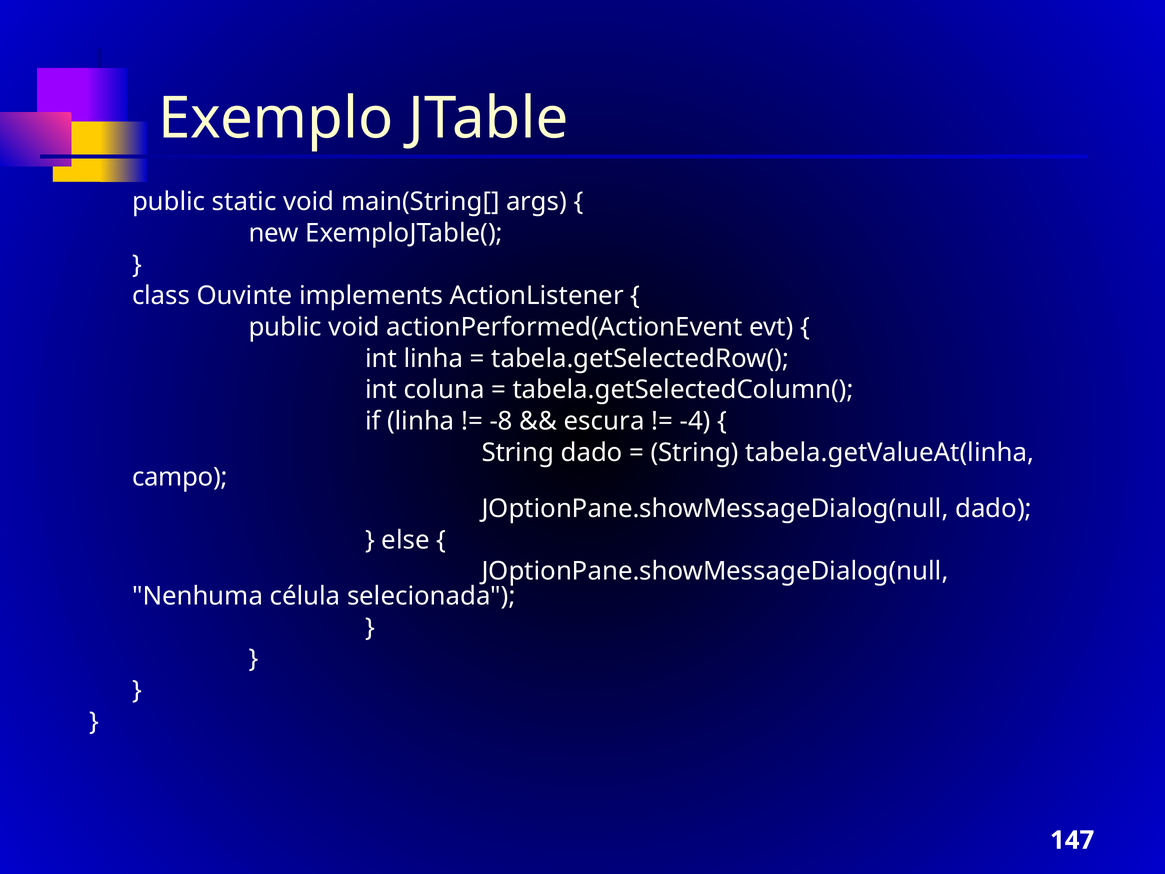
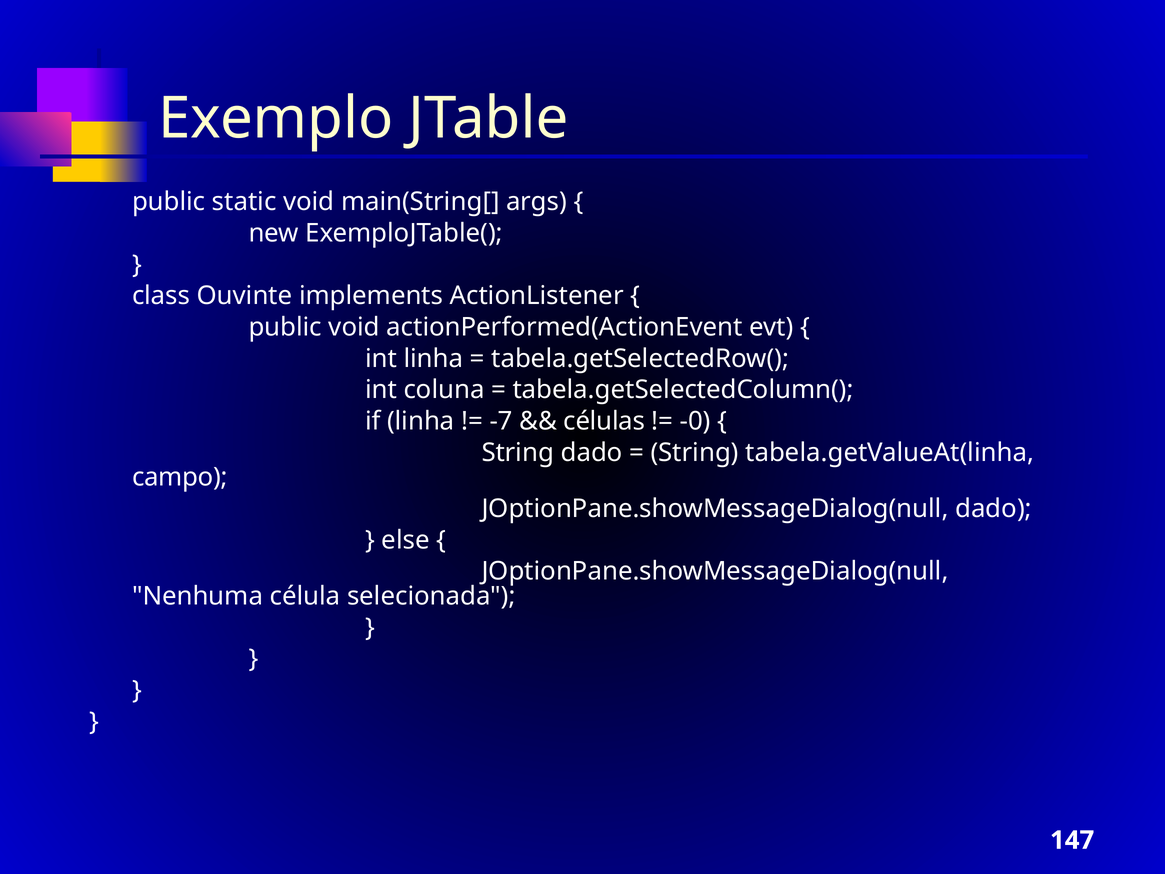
-8: -8 -> -7 (501, 421)
escura: escura -> células (604, 421)
-4: -4 -> -0 (695, 421)
